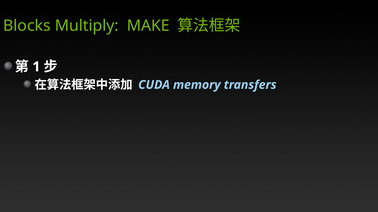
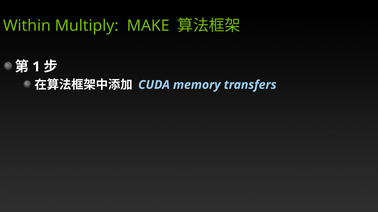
Blocks: Blocks -> Within (27, 26)
